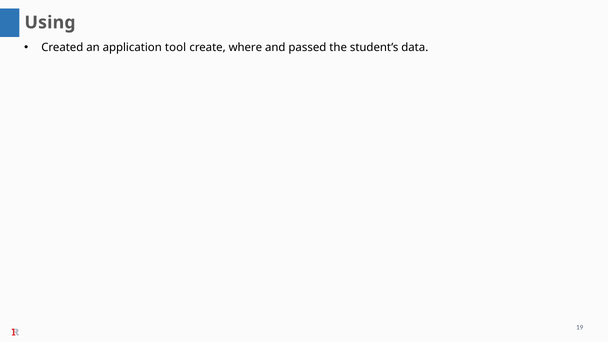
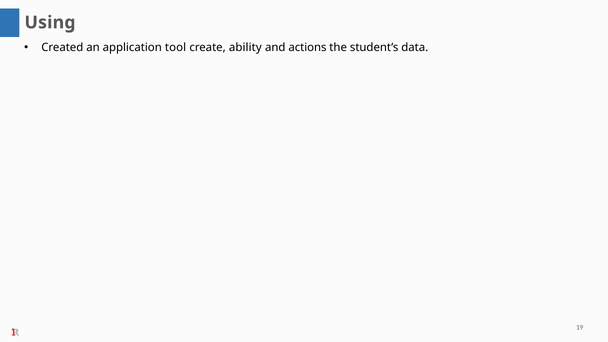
where: where -> ability (245, 48)
passed: passed -> actions (307, 48)
